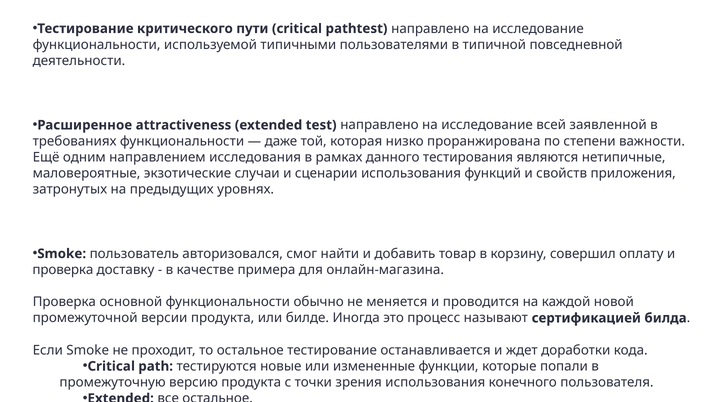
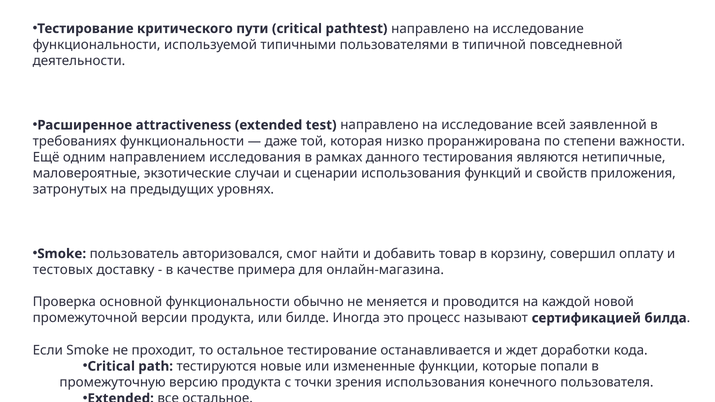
проверка: проверка -> тестовых (63, 270)
